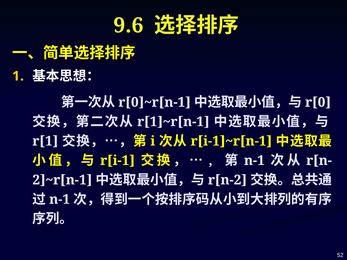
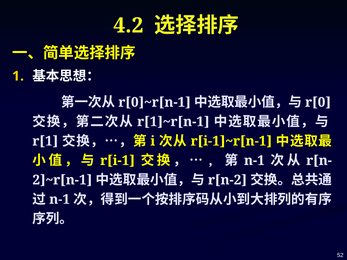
9.6: 9.6 -> 4.2 (128, 26)
